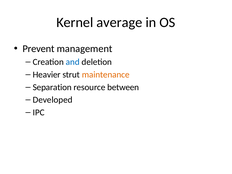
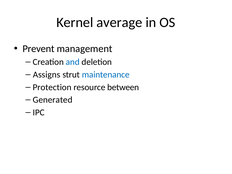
Heavier: Heavier -> Assigns (47, 75)
maintenance colour: orange -> blue (106, 75)
Separation: Separation -> Protection (52, 87)
Developed: Developed -> Generated (53, 100)
